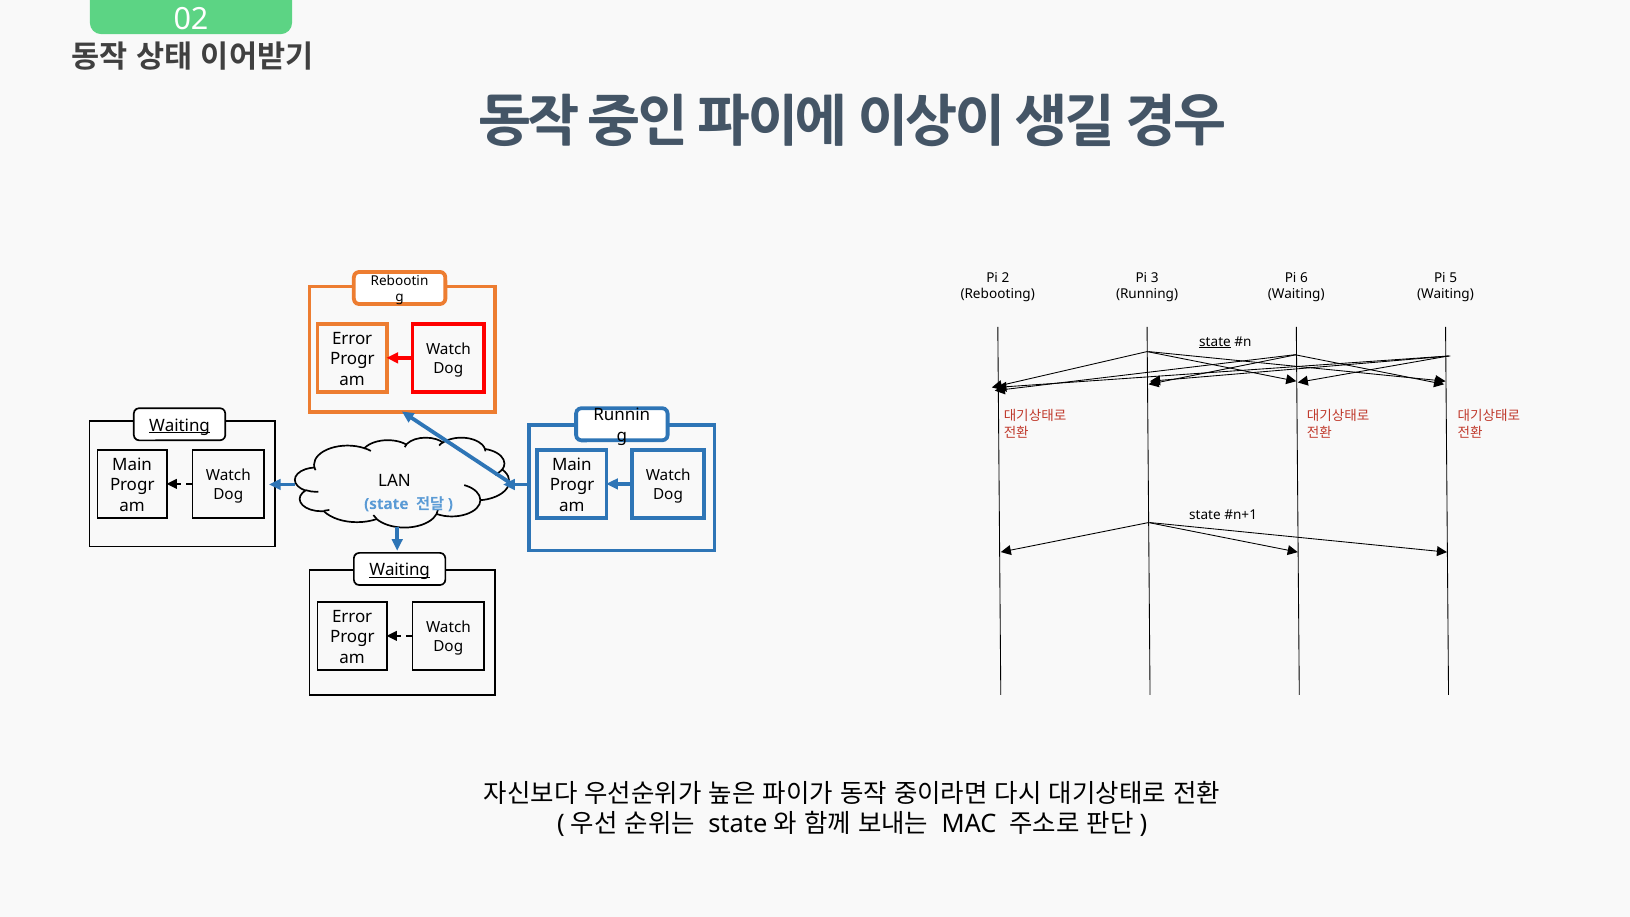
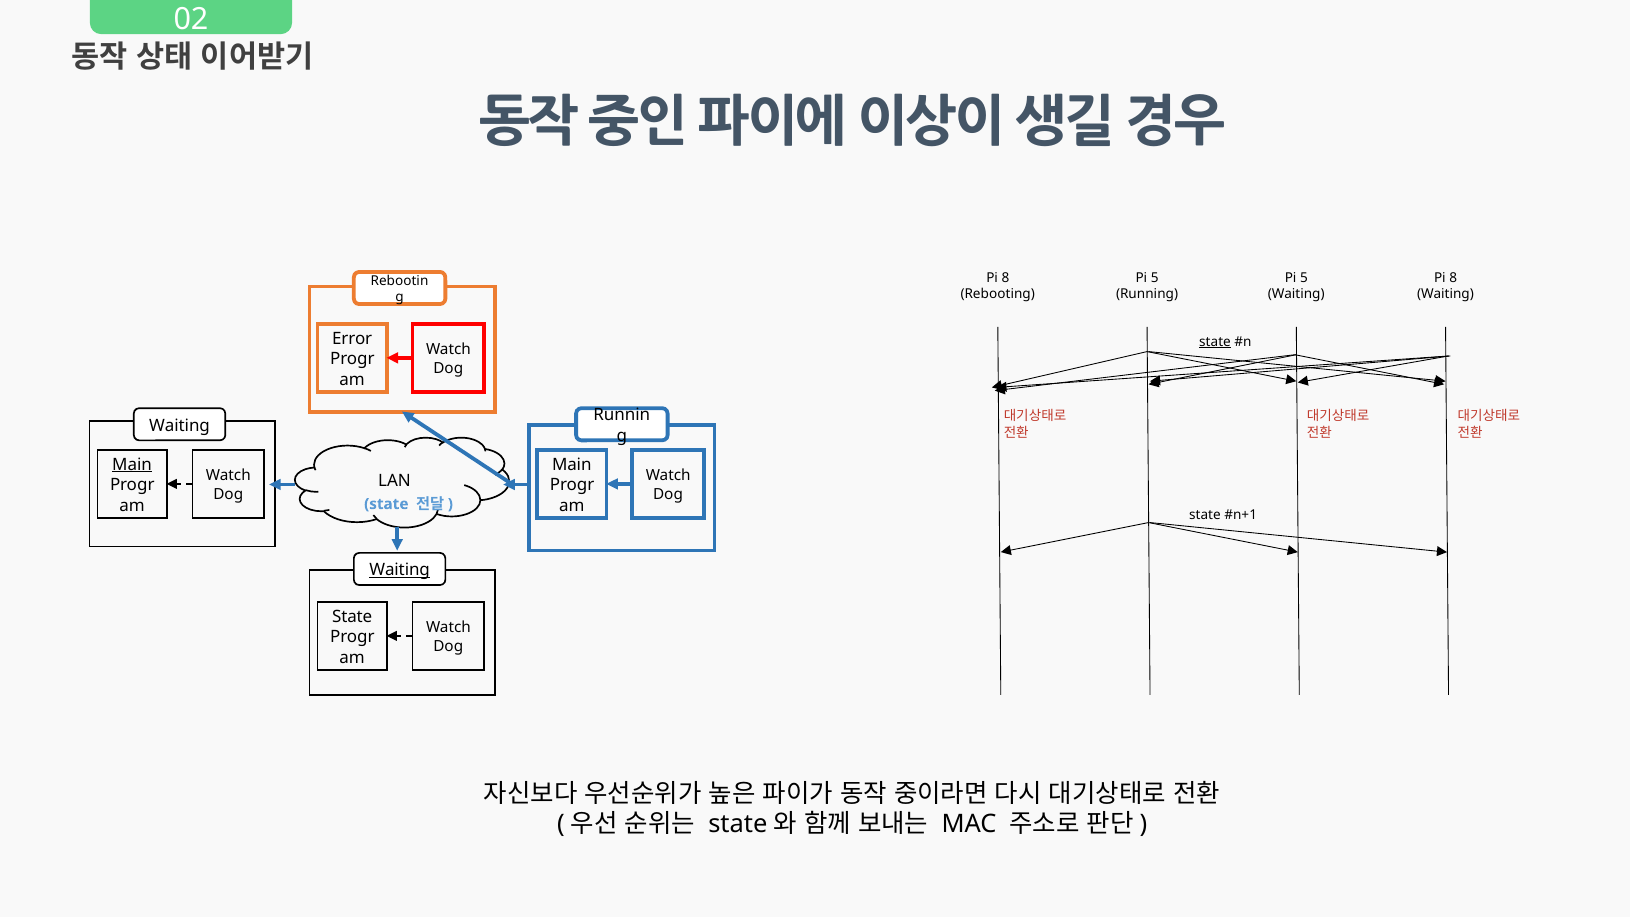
2: 2 -> 8 (1006, 278)
3: 3 -> 5 (1155, 278)
6: 6 -> 5 (1304, 278)
5: 5 -> 8 (1453, 278)
Waiting underline: present -> none (180, 425)
Main underline: none -> present (132, 465)
Error: Error -> State (352, 617)
